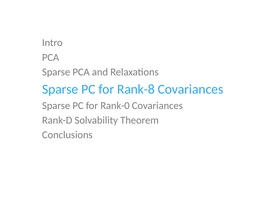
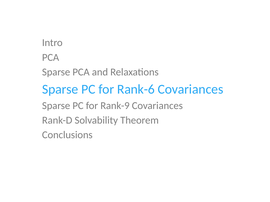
Rank-8: Rank-8 -> Rank-6 (136, 90)
Rank-0: Rank-0 -> Rank-9 (115, 106)
